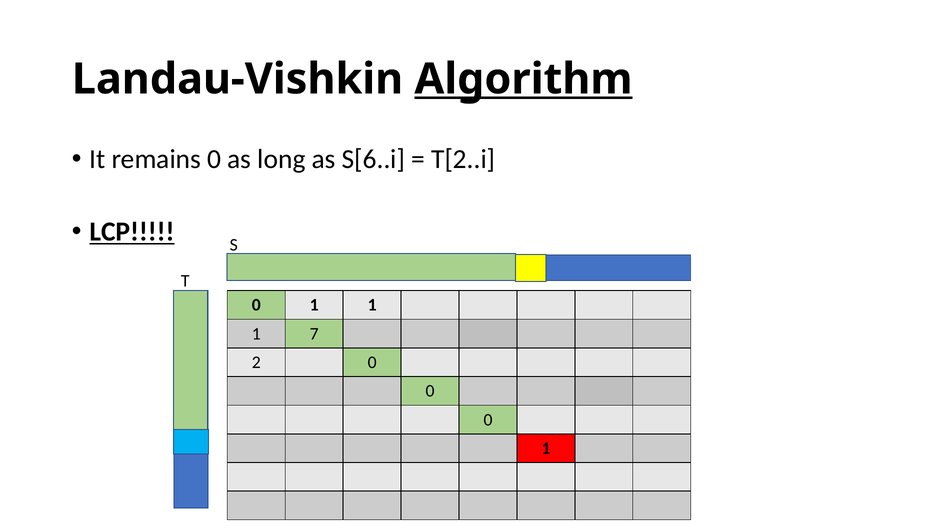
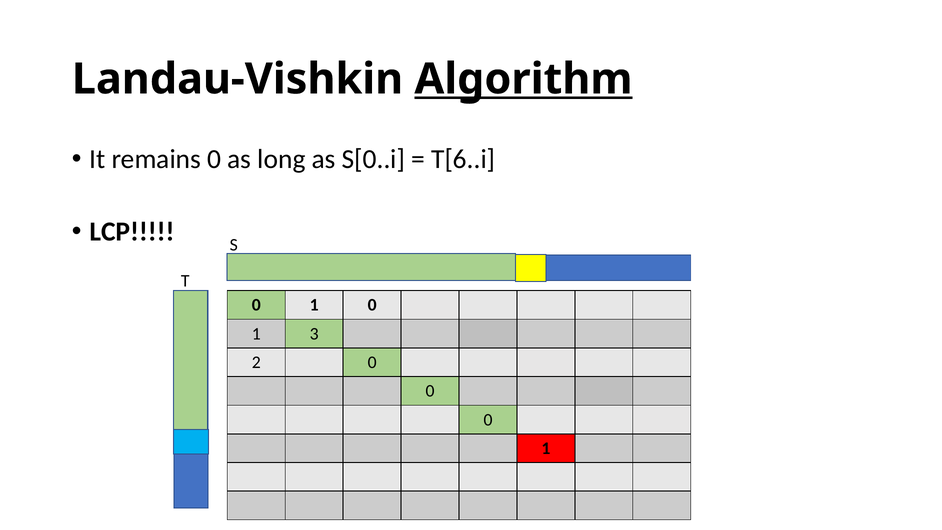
S[6..i: S[6..i -> S[0..i (373, 159)
T[2..i: T[2..i -> T[6..i (463, 159)
LCP underline: present -> none (132, 232)
0 1 1: 1 -> 0 (372, 305)
7: 7 -> 3 (314, 334)
